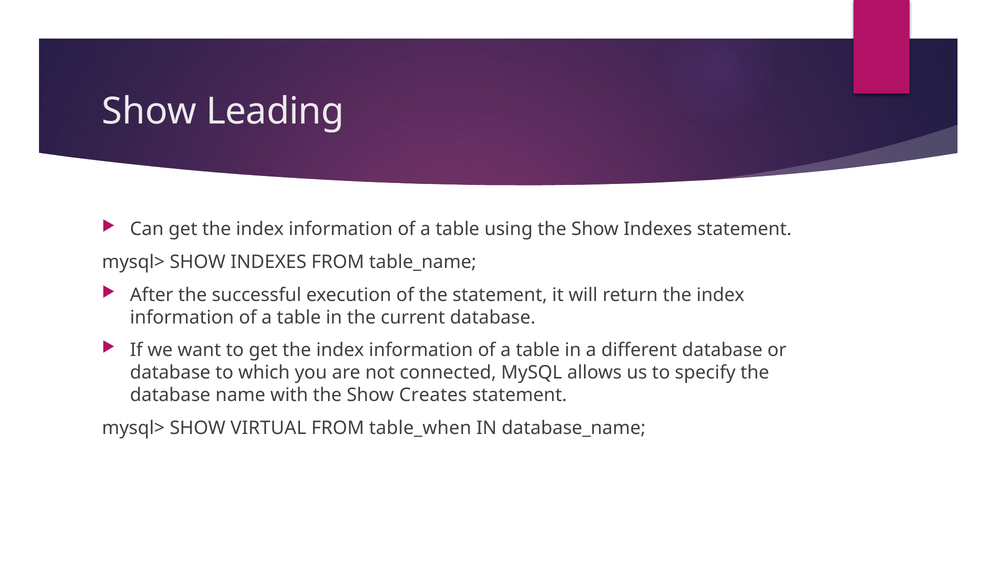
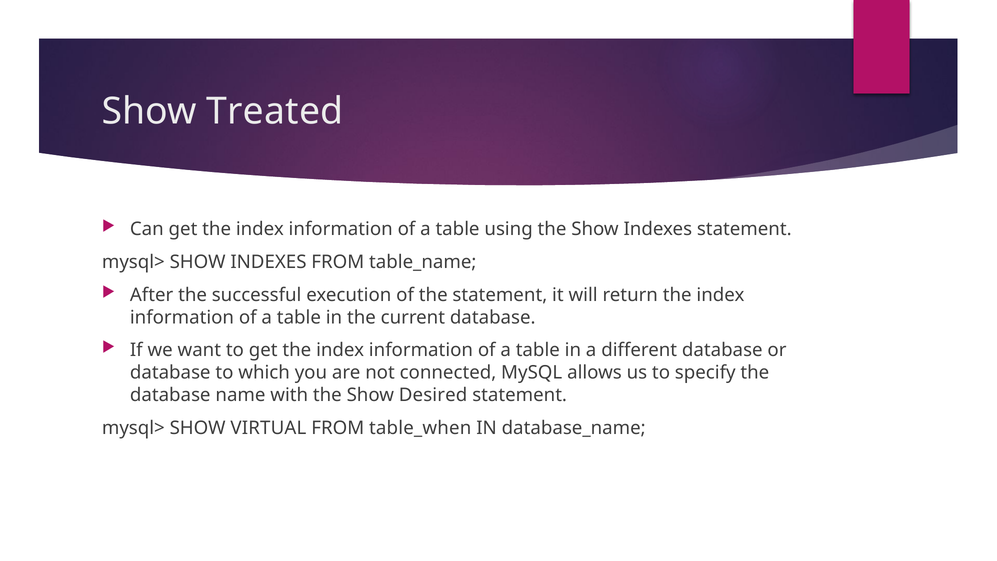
Leading: Leading -> Treated (275, 111)
Creates: Creates -> Desired (433, 395)
